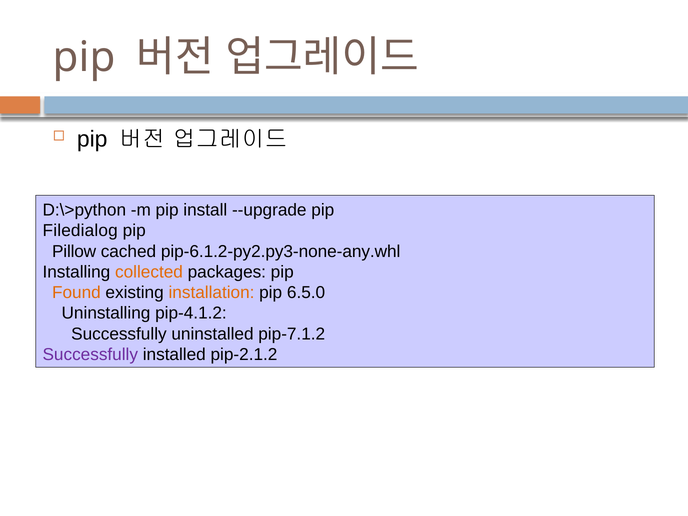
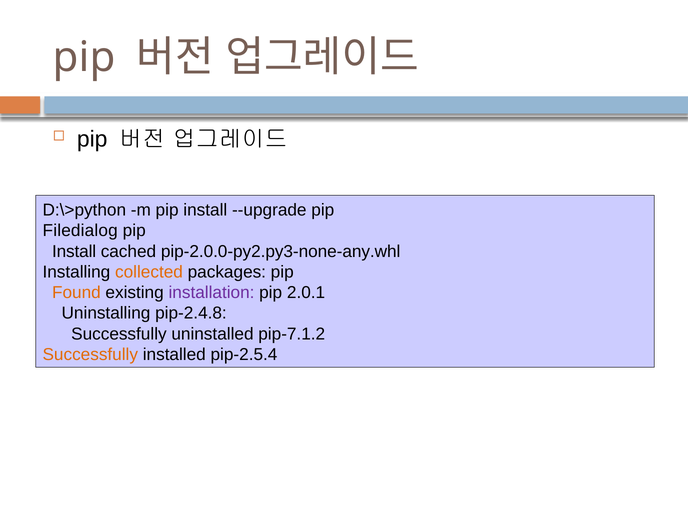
Pillow: Pillow -> Install (74, 251)
pip-6.1.2-py2.py3-none-any.whl: pip-6.1.2-py2.py3-none-any.whl -> pip-2.0.0-py2.py3-none-any.whl (281, 251)
installation colour: orange -> purple (212, 293)
6.5.0: 6.5.0 -> 2.0.1 (306, 293)
pip-4.1.2: pip-4.1.2 -> pip-2.4.8 (191, 313)
Successfully colour: purple -> orange (90, 355)
pip-2.1.2: pip-2.1.2 -> pip-2.5.4 (244, 355)
